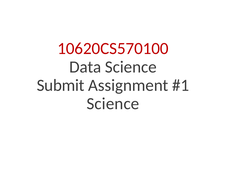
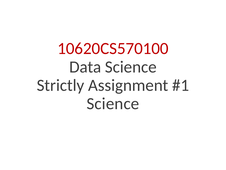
Submit: Submit -> Strictly (60, 85)
